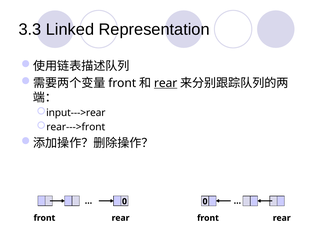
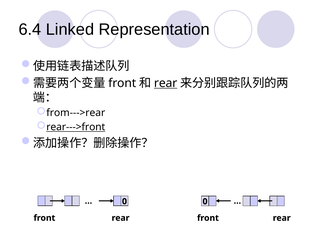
3.3: 3.3 -> 6.4 (30, 29)
input--->rear: input--->rear -> from--->rear (76, 113)
rear--->front underline: none -> present (76, 127)
